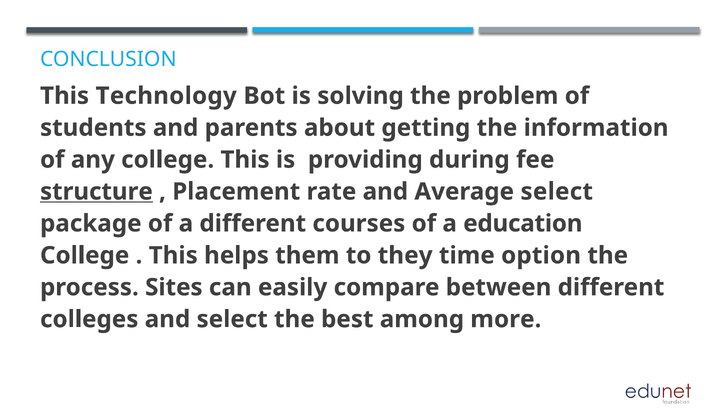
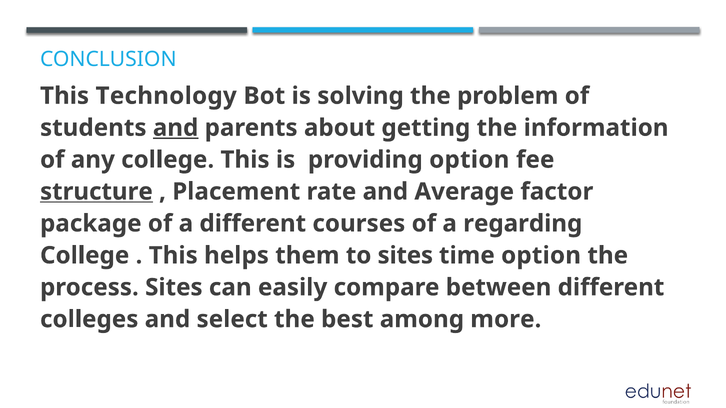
and underline: none -> present (176, 128)
providing during: during -> option (469, 160)
Average select: select -> factor (557, 192)
education: education -> regarding (523, 224)
to they: they -> sites (405, 256)
